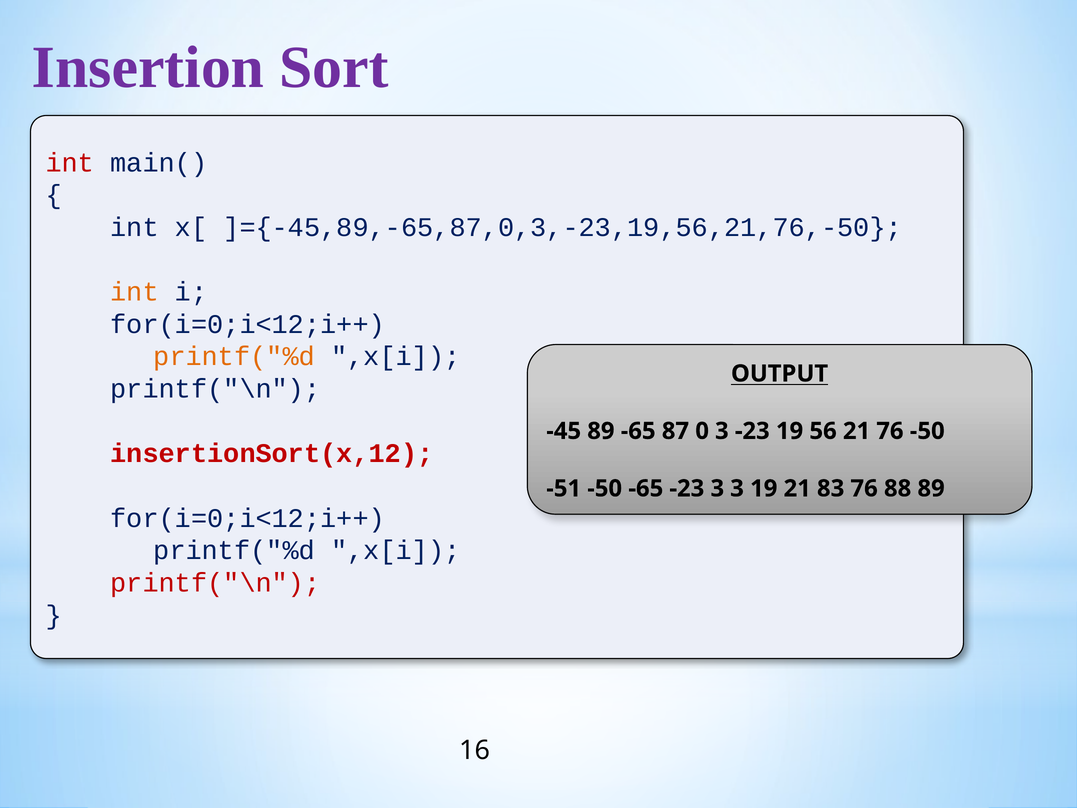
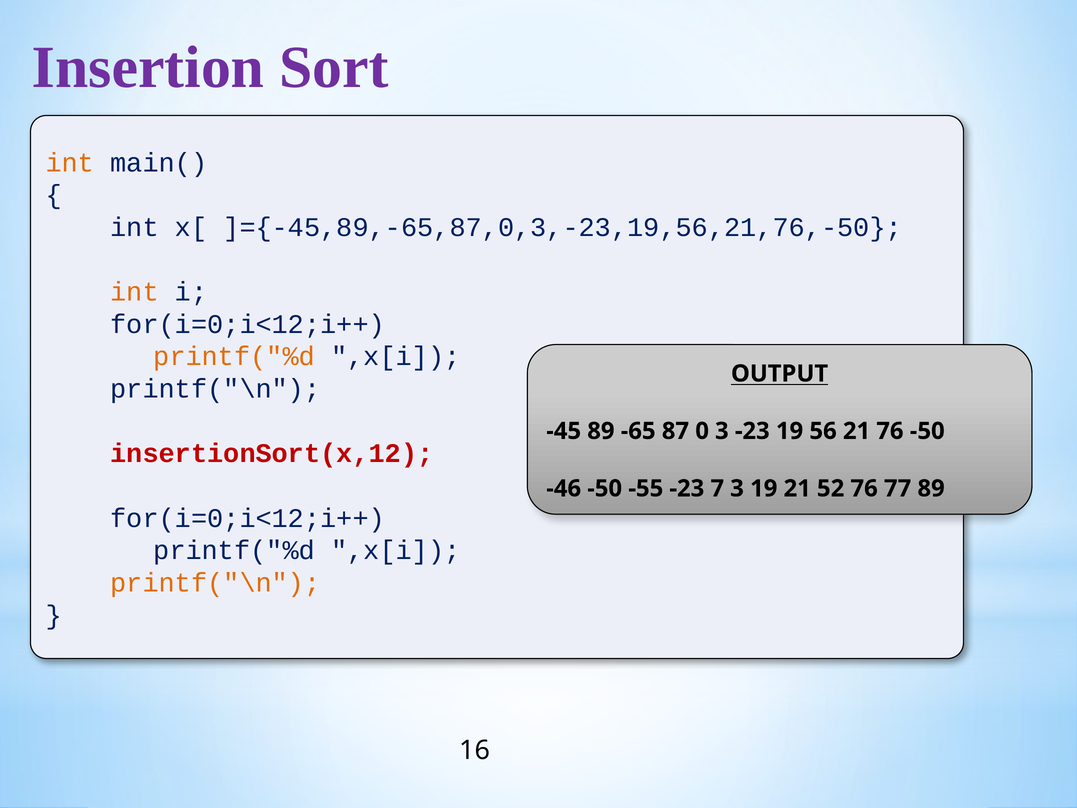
int colour: red -> orange (70, 163)
-51: -51 -> -46 (564, 488)
-50 -65: -65 -> -55 (646, 488)
-23 3: 3 -> 7 (717, 488)
83: 83 -> 52 (831, 488)
88: 88 -> 77 (898, 488)
printf("\n colour: red -> orange (215, 583)
